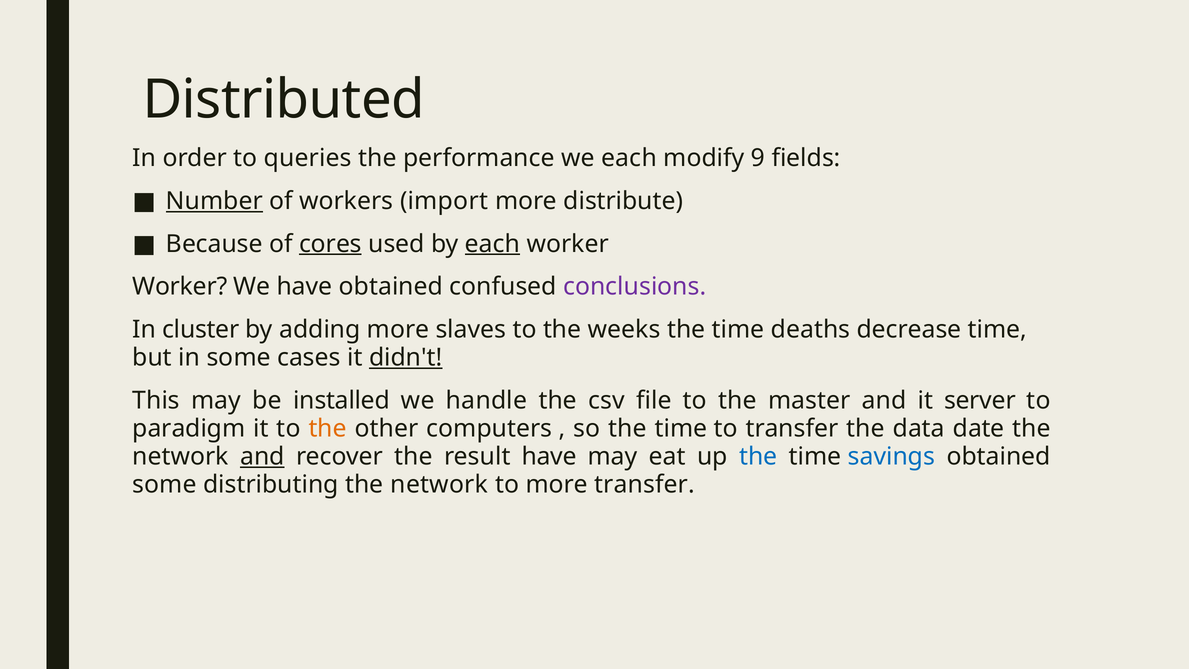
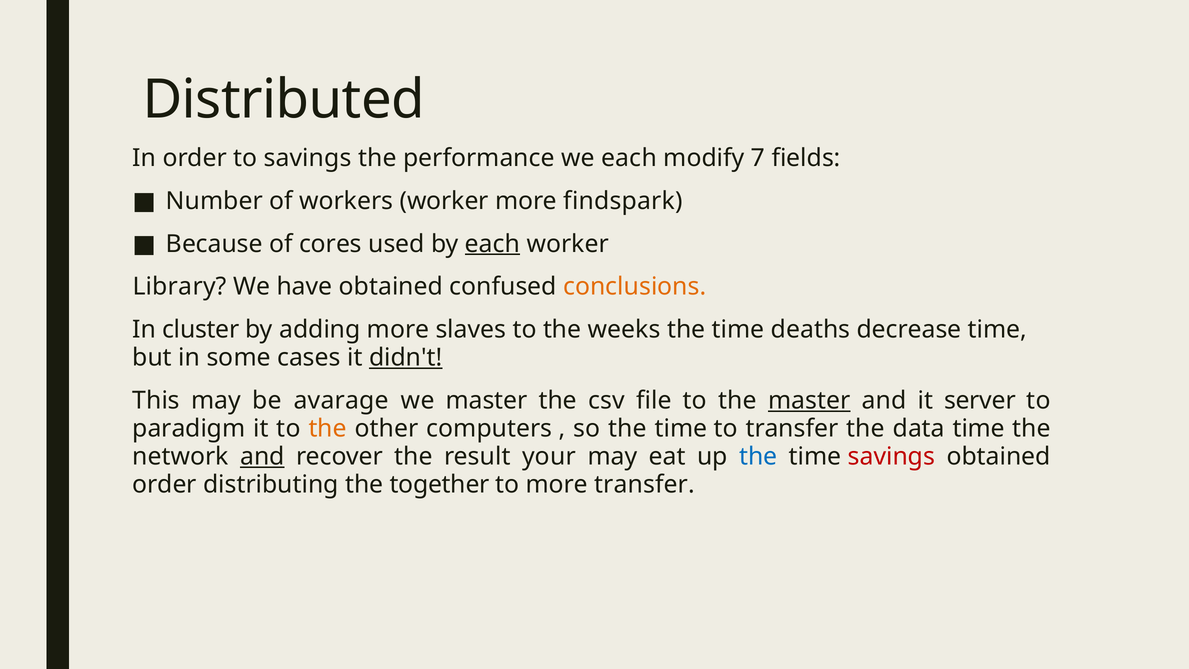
to queries: queries -> savings (308, 158)
9: 9 -> 7 (758, 158)
Number underline: present -> none (214, 201)
workers import: import -> worker (444, 201)
distribute: distribute -> findspark (623, 201)
cores underline: present -> none (330, 244)
Worker: Worker -> Library (180, 287)
conclusions colour: purple -> orange (635, 287)
installed: installed -> avarage (341, 400)
we handle: handle -> master (487, 400)
master underline: none -> present (809, 400)
data date: date -> time (979, 428)
result have: have -> your (549, 456)
savings colour: blue -> red (891, 456)
some: some -> order (165, 484)
distributing the network: network -> together (440, 484)
